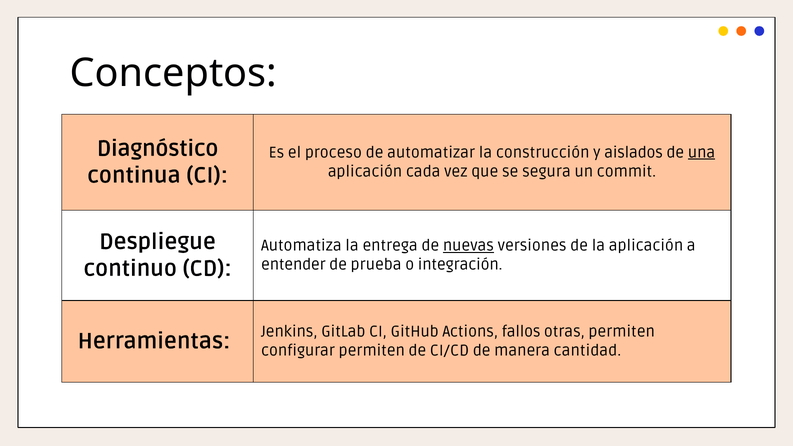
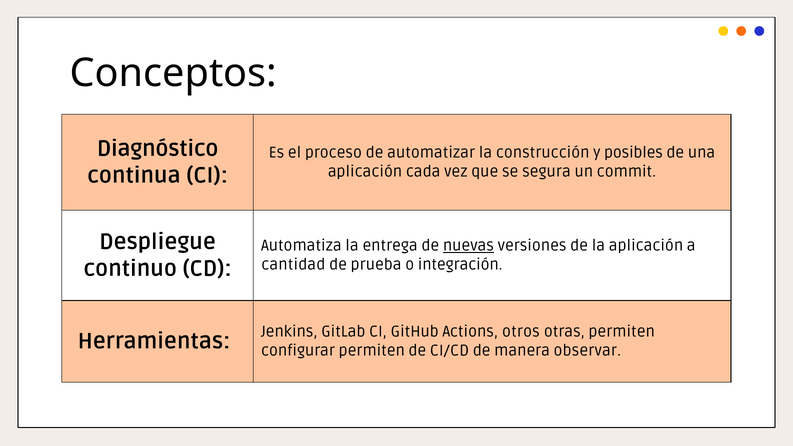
aislados: aislados -> posibles (634, 153)
una underline: present -> none (702, 153)
entender: entender -> cantidad (293, 265)
fallos: fallos -> otros (521, 332)
cantidad: cantidad -> observar (587, 351)
